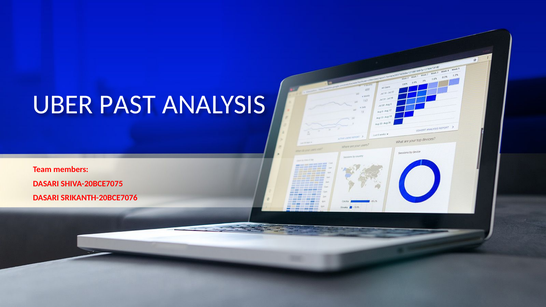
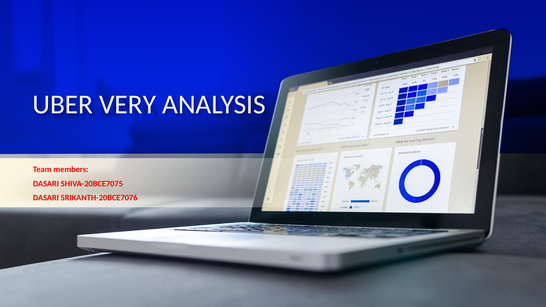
PAST: PAST -> VERY (128, 105)
